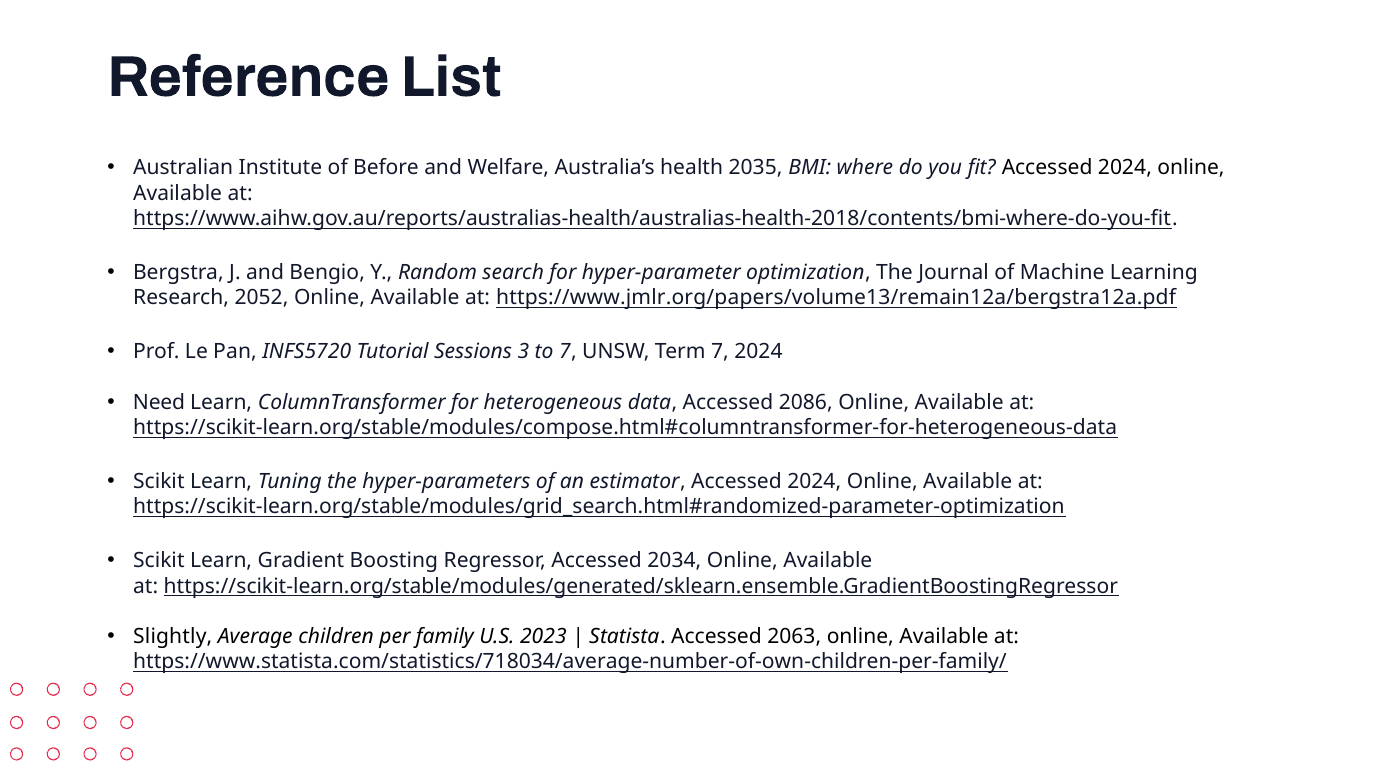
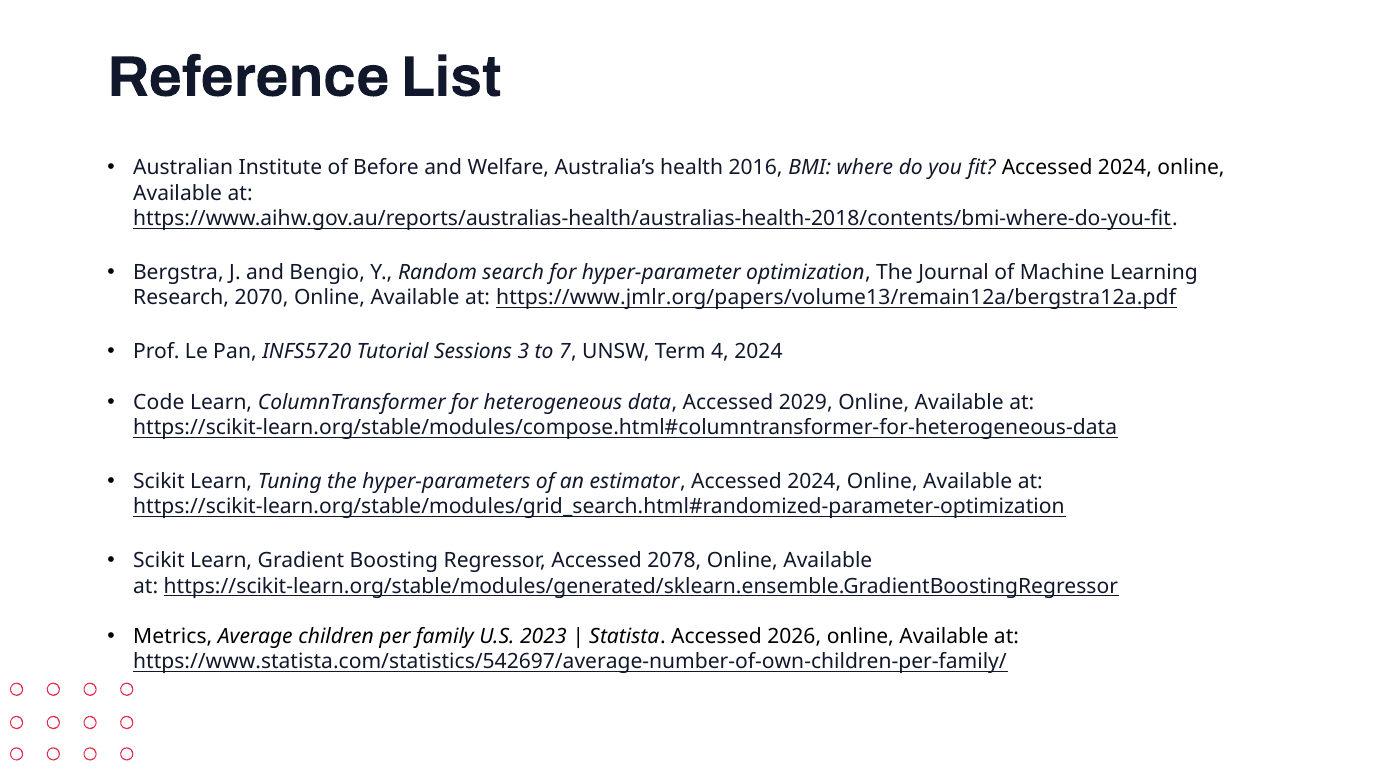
2035: 2035 -> 2016 (756, 168)
2052: 2052 -> 2070 (261, 298)
Term 7: 7 -> 4 (720, 352)
Need: Need -> Code (159, 402)
2086: 2086 -> 2029 (806, 402)
2034: 2034 -> 2078 (674, 561)
Slightly: Slightly -> Metrics (173, 637)
2063: 2063 -> 2026 (794, 637)
https://www.statista.com/statistics/718034/average-number-of-own-children-per-family/: https://www.statista.com/statistics/718034/average-number-of-own-children-per-family/ -> https://www.statista.com/statistics/542697/average-number-of-own-children-per-family/ (570, 662)
